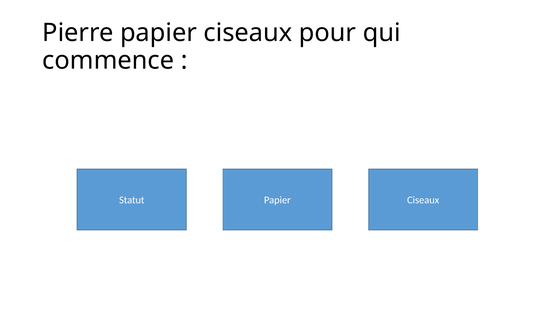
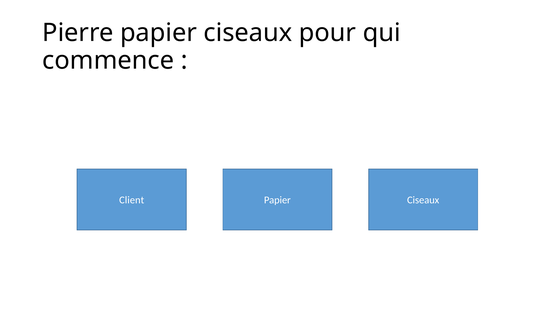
Statut: Statut -> Client (132, 200)
